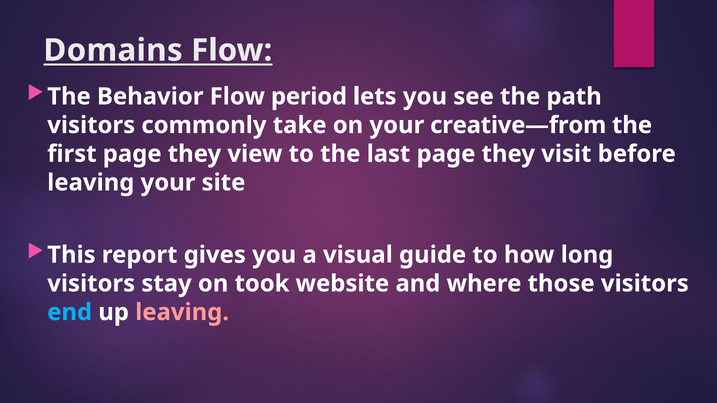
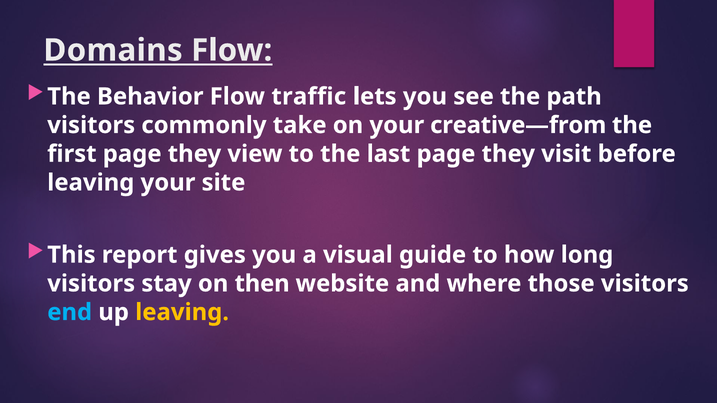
period: period -> traffic (309, 97)
took: took -> then (262, 284)
leaving colour: pink -> yellow (182, 312)
